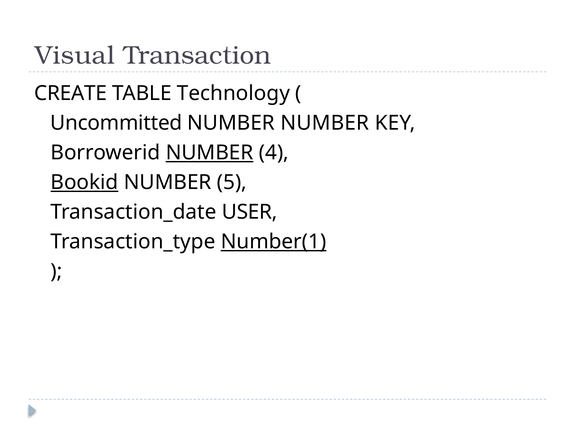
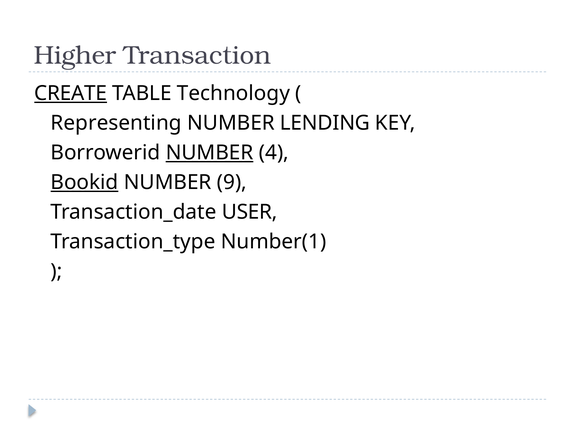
Visual: Visual -> Higher (75, 55)
CREATE underline: none -> present (71, 93)
Uncommitted: Uncommitted -> Representing (116, 123)
NUMBER NUMBER: NUMBER -> LENDING (325, 123)
5: 5 -> 9 (232, 183)
Number(1 underline: present -> none (274, 242)
